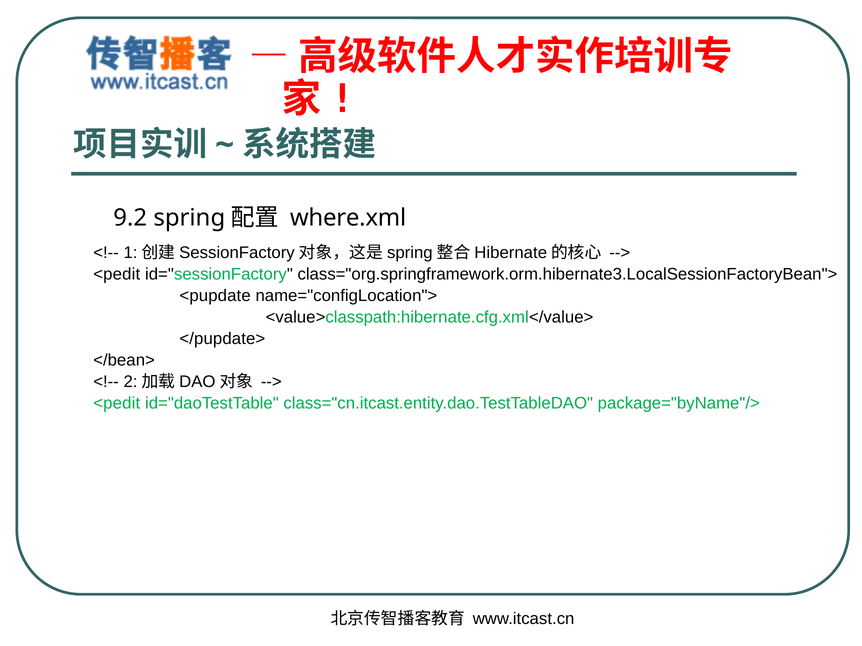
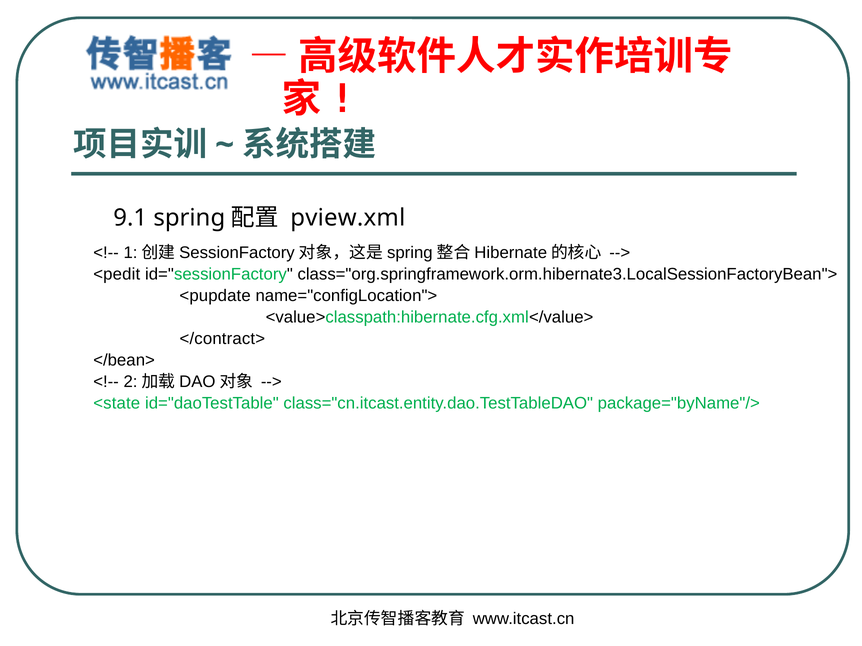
9.2: 9.2 -> 9.1 (130, 218)
where.xml: where.xml -> pview.xml (348, 218)
</pupdate>: </pupdate> -> </contract> (222, 339)
<pedit: <pedit -> <state (117, 403)
